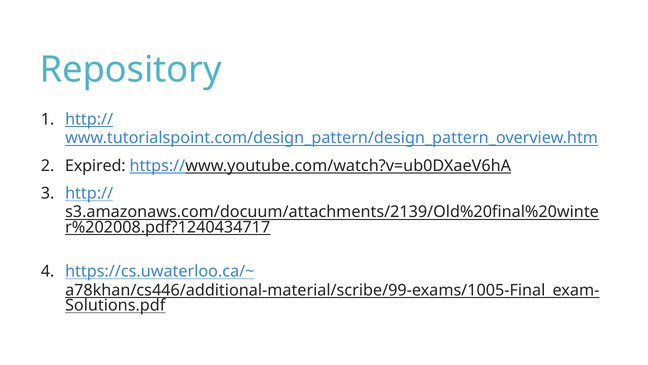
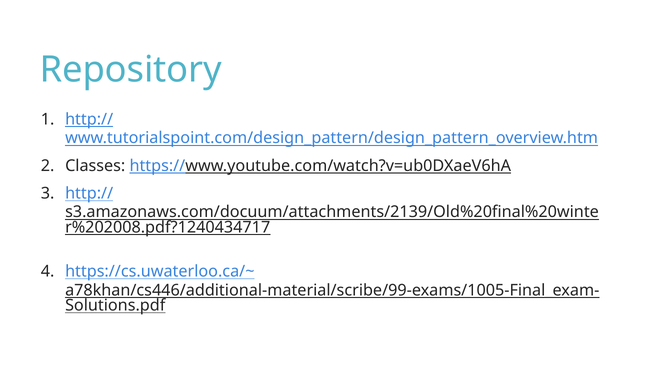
Expired: Expired -> Classes (95, 165)
